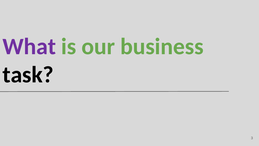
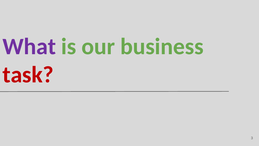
task colour: black -> red (28, 75)
